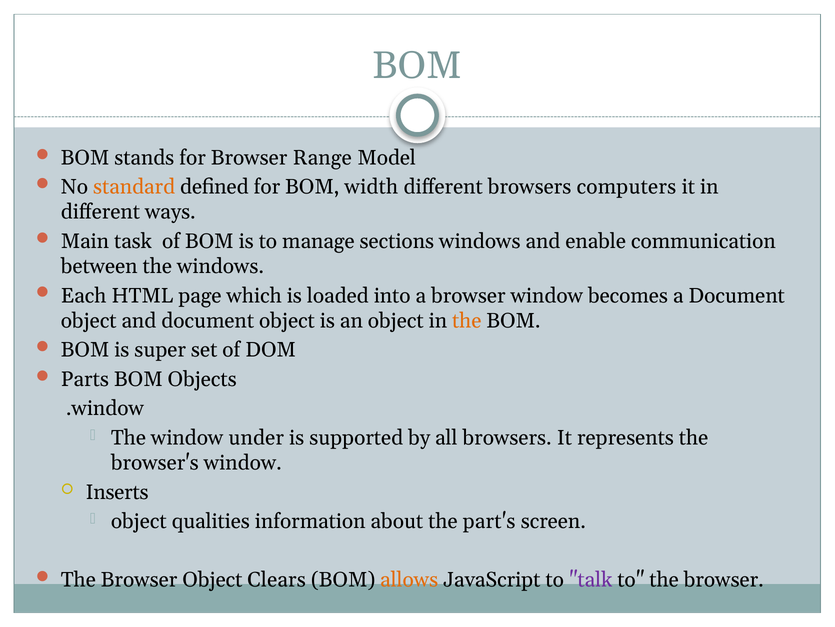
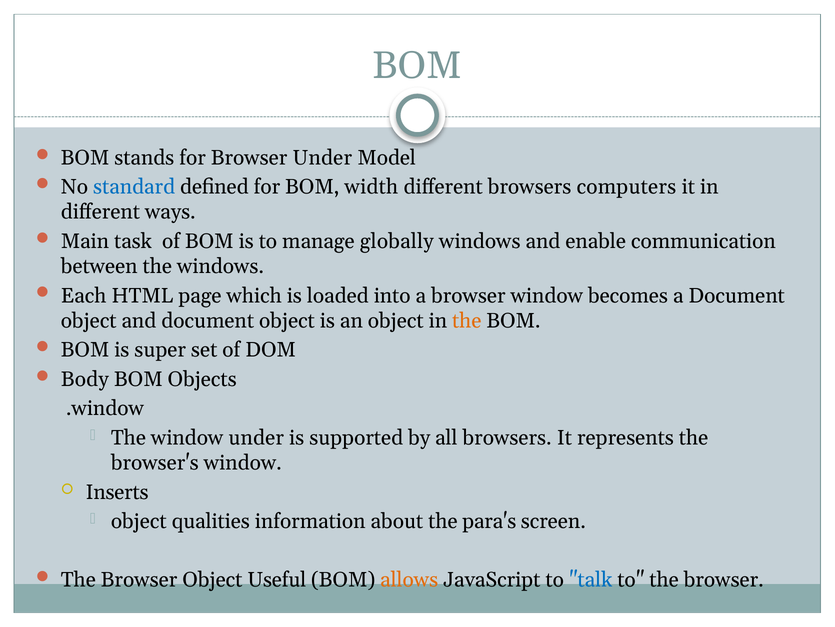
Browser Range: Range -> Under (322, 158)
standard colour: orange -> blue (134, 187)
sections: sections -> globally (397, 241)
Parts: Parts -> Body (85, 379)
part's: part's -> para's (489, 521)
Clears: Clears -> Useful (277, 579)
talk colour: purple -> blue (591, 579)
